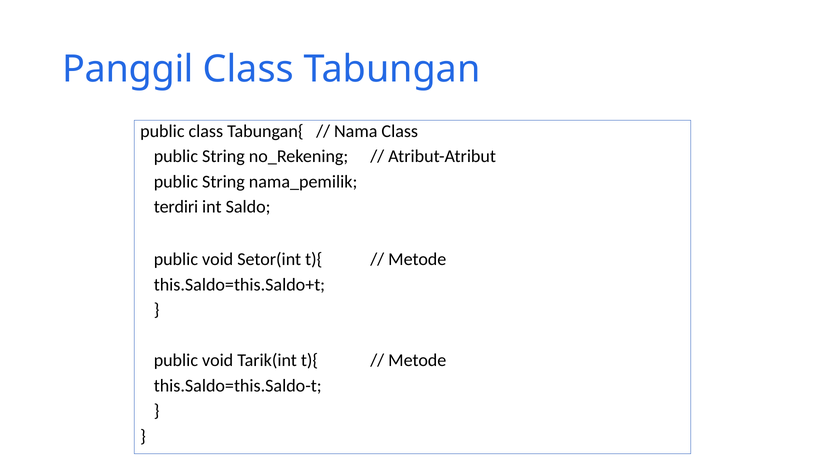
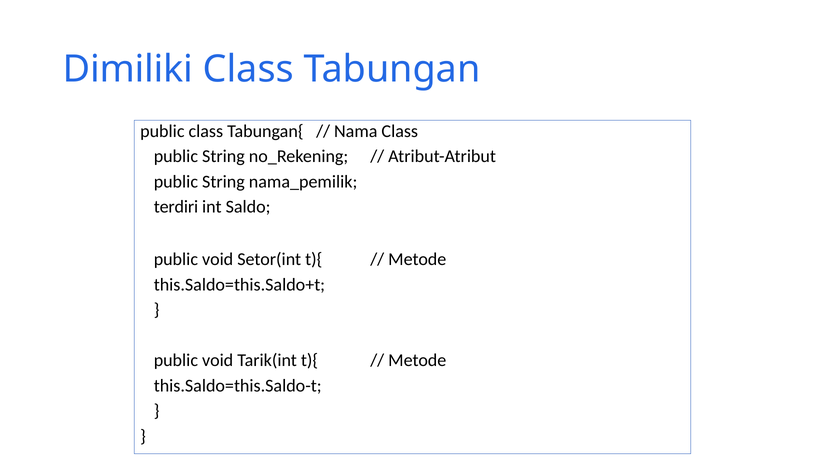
Panggil: Panggil -> Dimiliki (128, 69)
